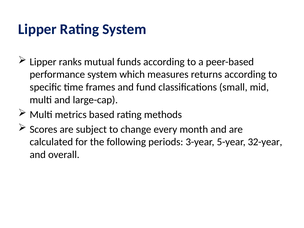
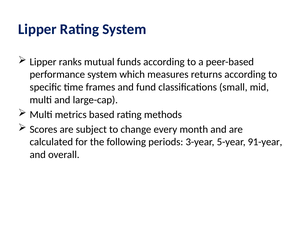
32-year: 32-year -> 91-year (265, 142)
